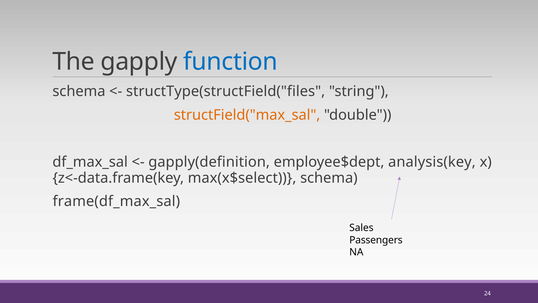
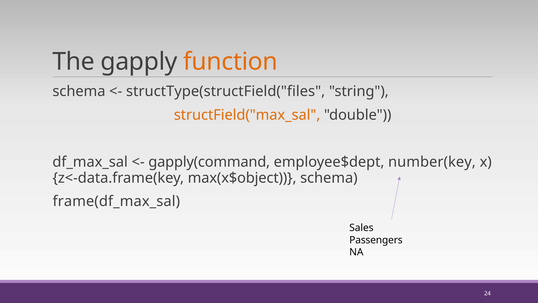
function colour: blue -> orange (231, 61)
gapply(definition: gapply(definition -> gapply(command (209, 162)
analysis(key: analysis(key -> number(key (432, 162)
max(x$select: max(x$select -> max(x$object (242, 178)
